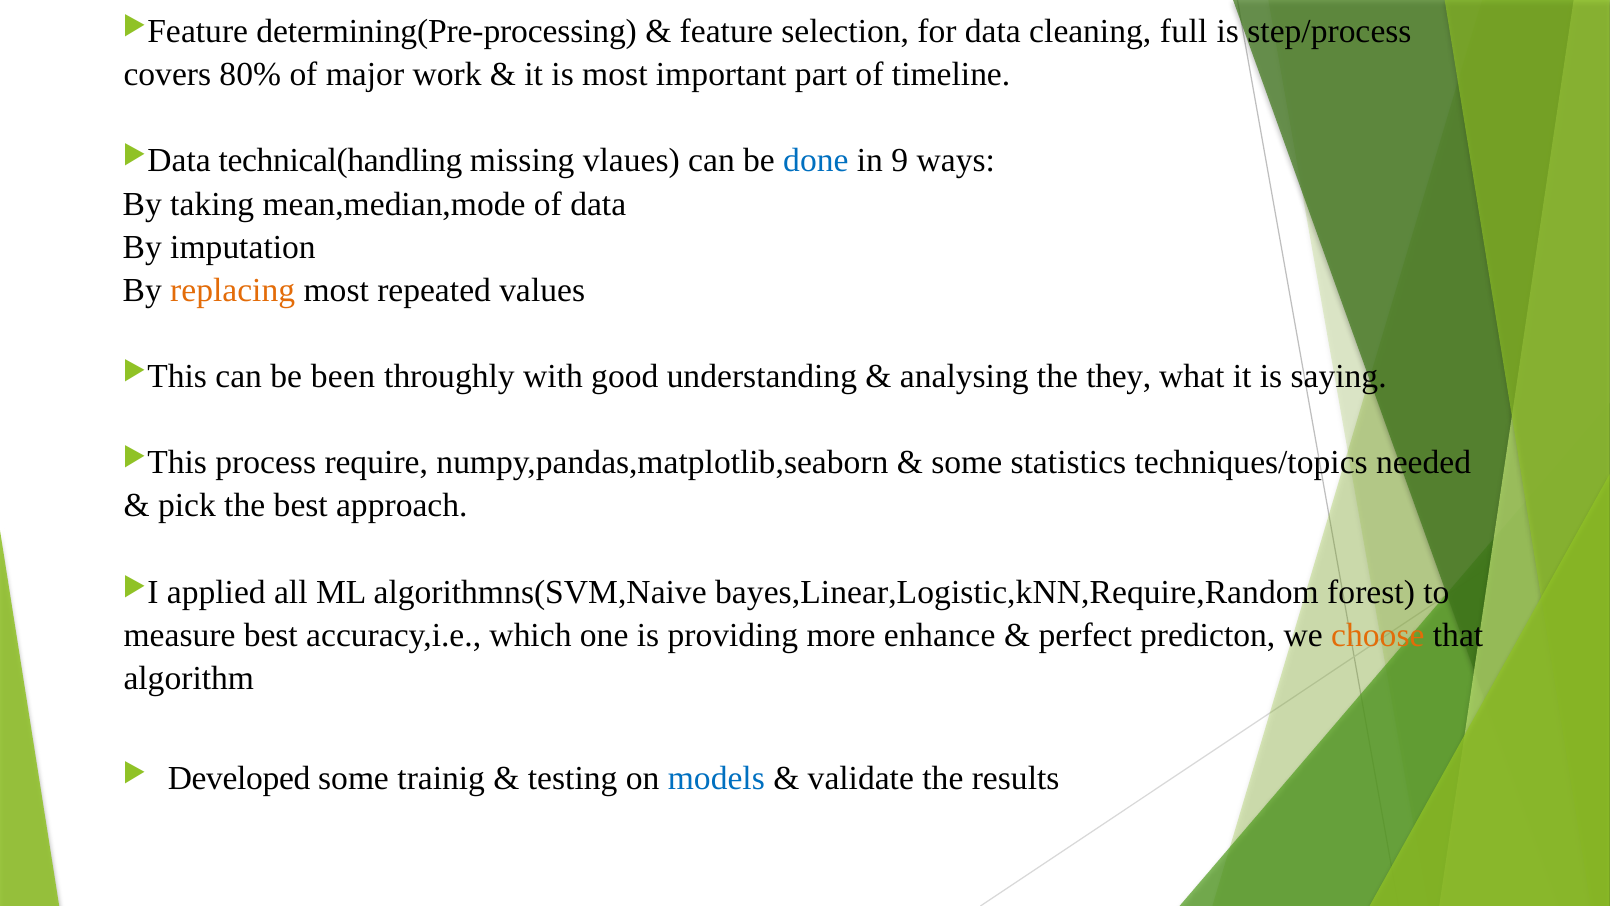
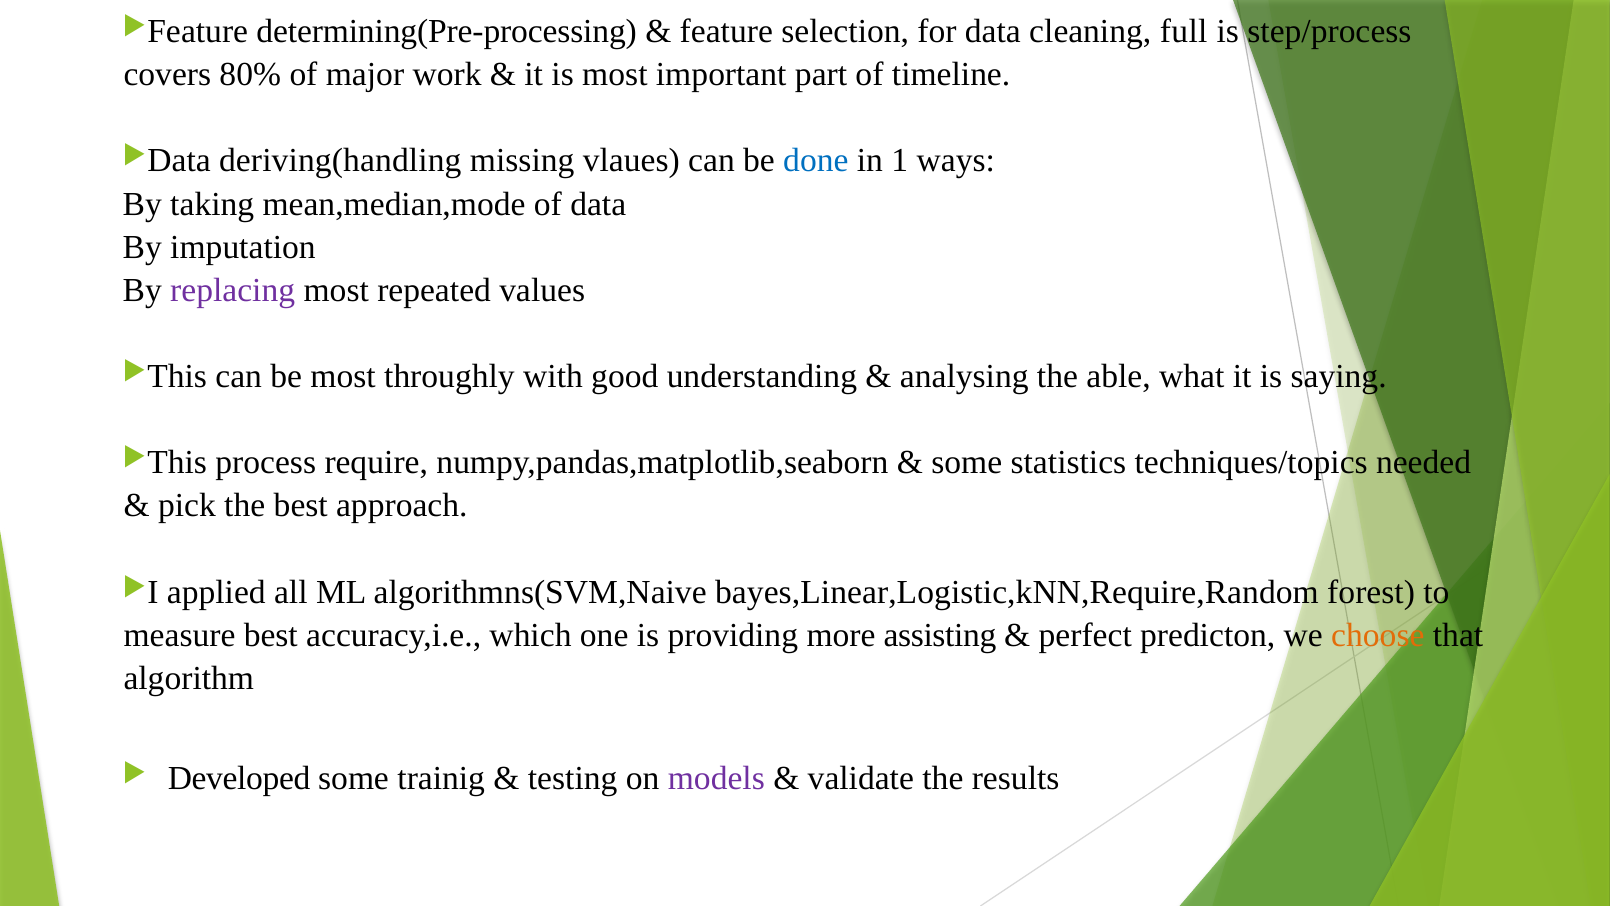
technical(handling: technical(handling -> deriving(handling (340, 161)
9: 9 -> 1 (900, 161)
replacing colour: orange -> purple (233, 290)
be been: been -> most (343, 376)
they: they -> able (1119, 376)
enhance: enhance -> assisting (940, 635)
models colour: blue -> purple (716, 778)
